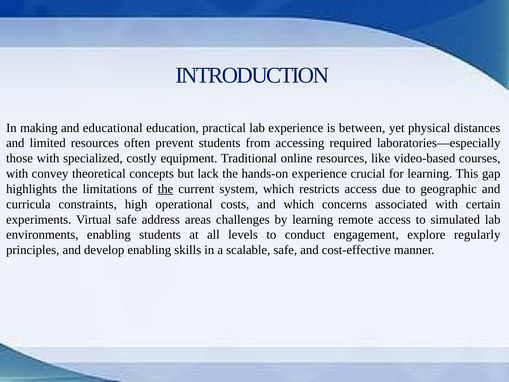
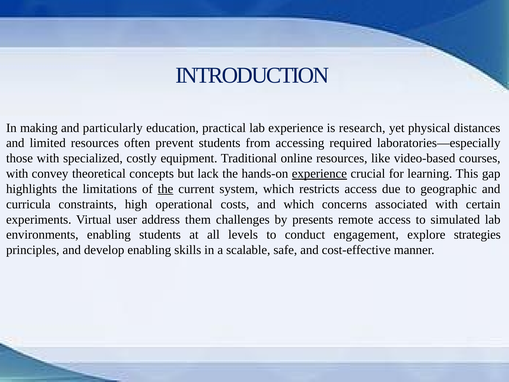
educational: educational -> particularly (113, 128)
between: between -> research (362, 128)
experience underline: none -> present (319, 174)
Virtual safe: safe -> user (127, 219)
areas: areas -> them (198, 219)
by learning: learning -> presents (313, 219)
regularly: regularly -> strategies (477, 235)
